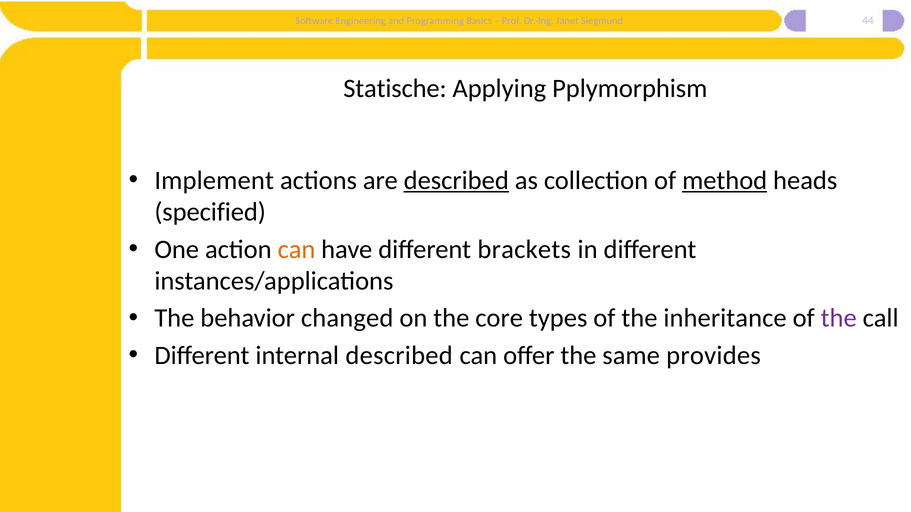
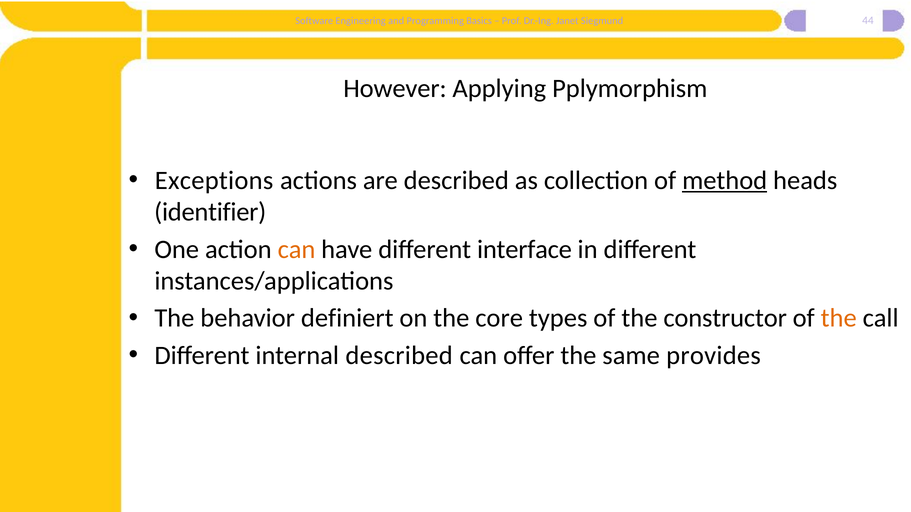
Statische: Statische -> However (395, 88)
Implement: Implement -> Exceptions (214, 181)
described underline: present -> none (456, 181)
specified: specified -> identifier (210, 212)
brackets: brackets -> interface (524, 250)
changed: changed -> definiert (347, 318)
inheritance: inheritance -> constructor (725, 318)
the colour: purple -> orange (839, 318)
